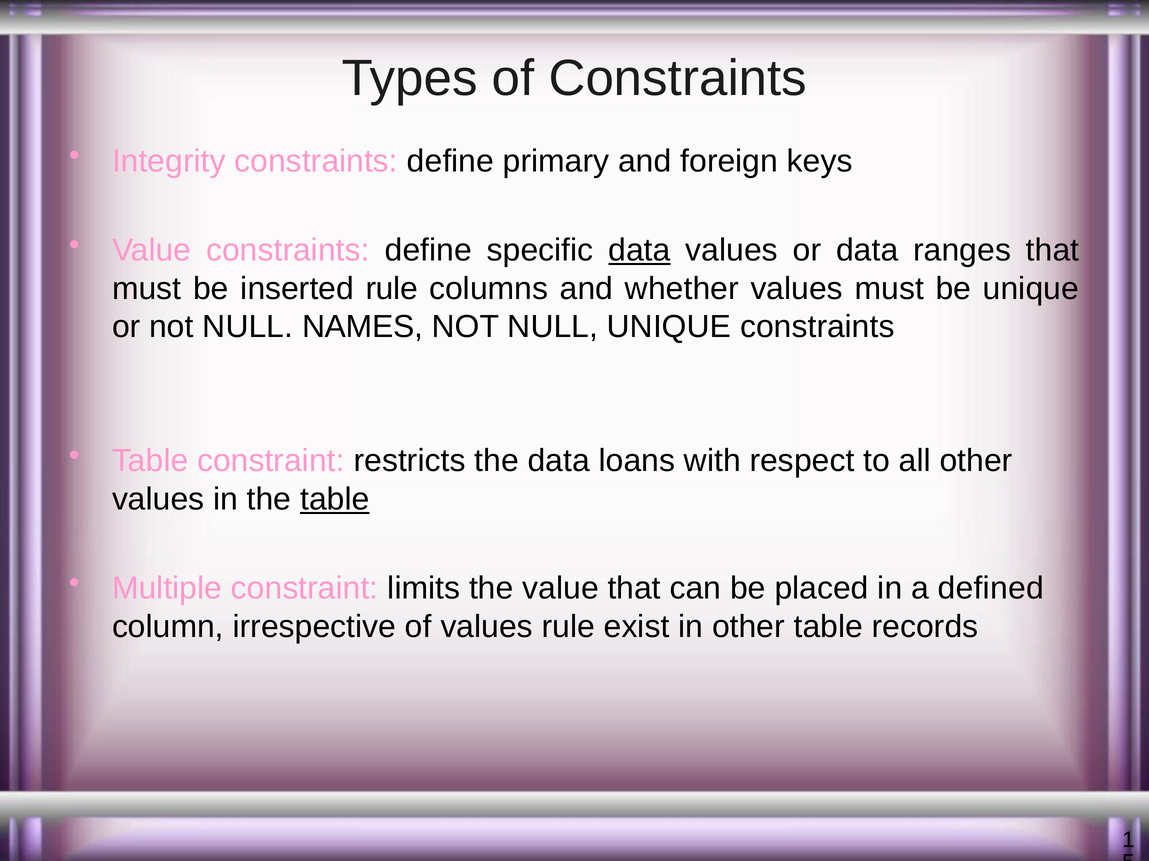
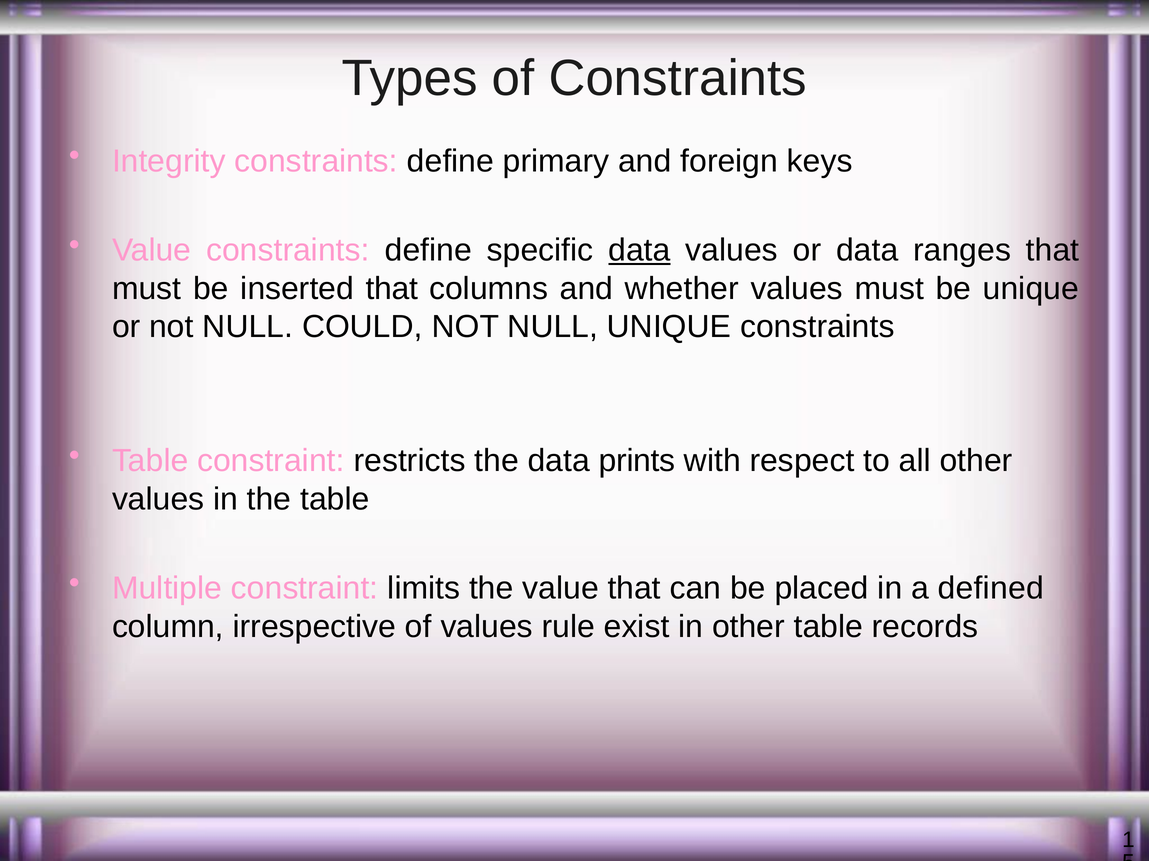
inserted rule: rule -> that (392, 289)
NAMES: NAMES -> COULD (362, 327)
loans: loans -> prints (637, 461)
table underline: present -> none (335, 500)
